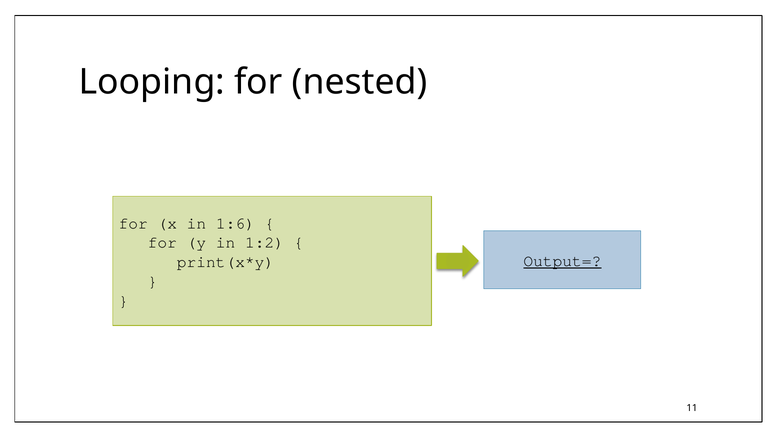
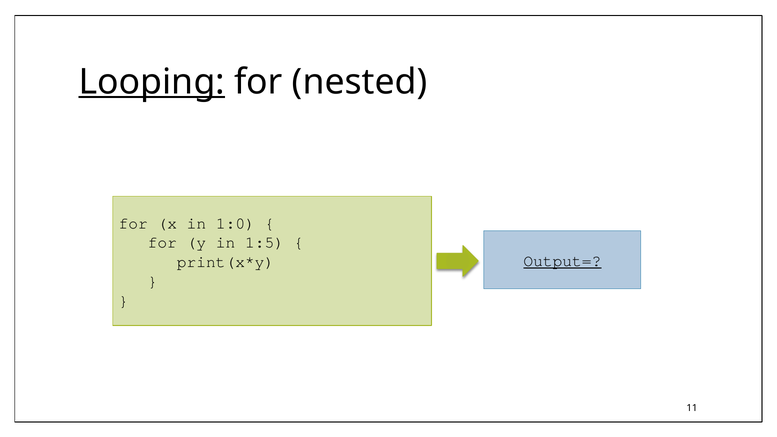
Looping underline: none -> present (152, 82)
1:6: 1:6 -> 1:0 (235, 223)
1:2: 1:2 -> 1:5 (265, 243)
